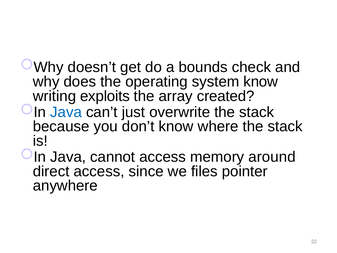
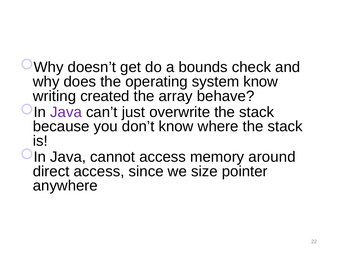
exploits: exploits -> created (105, 96)
created: created -> behave (226, 96)
Java colour: blue -> purple (66, 112)
files: files -> size (204, 171)
